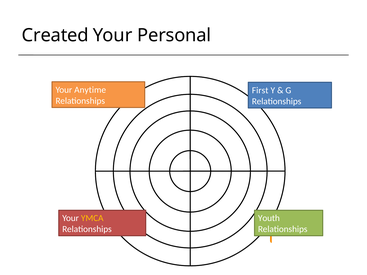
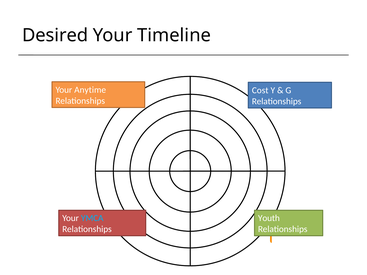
Created: Created -> Desired (55, 35)
Personal: Personal -> Timeline (174, 35)
First: First -> Cost (260, 90)
YMCA colour: yellow -> light blue (92, 218)
